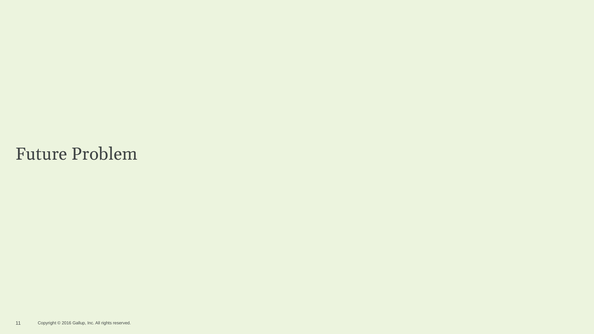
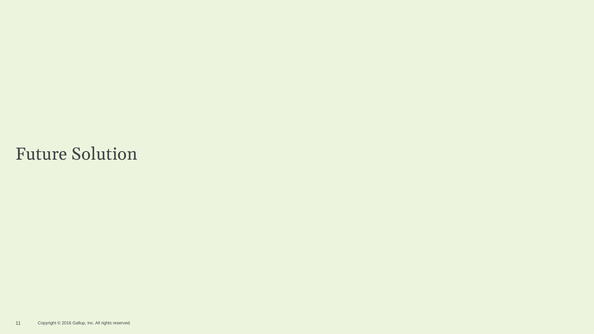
Problem: Problem -> Solution (104, 154)
